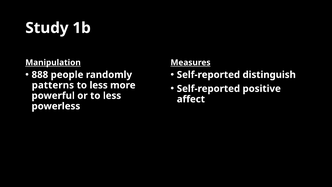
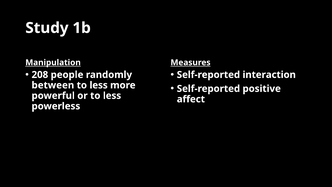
888: 888 -> 208 (40, 75)
distinguish: distinguish -> interaction (269, 75)
patterns: patterns -> between (53, 85)
